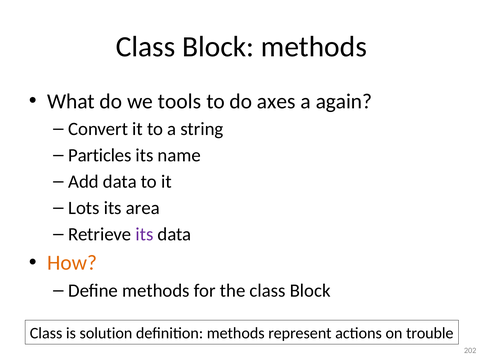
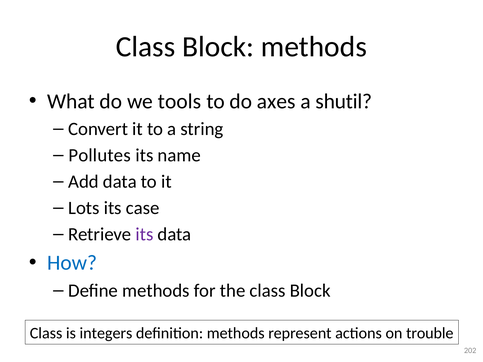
again: again -> shutil (344, 101)
Particles: Particles -> Pollutes (100, 155)
area: area -> case (143, 208)
How colour: orange -> blue (72, 263)
solution: solution -> integers (106, 333)
